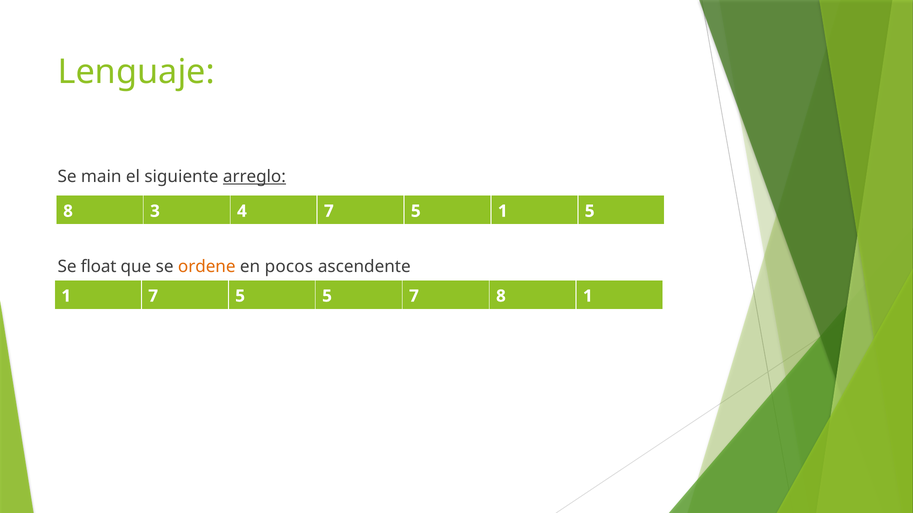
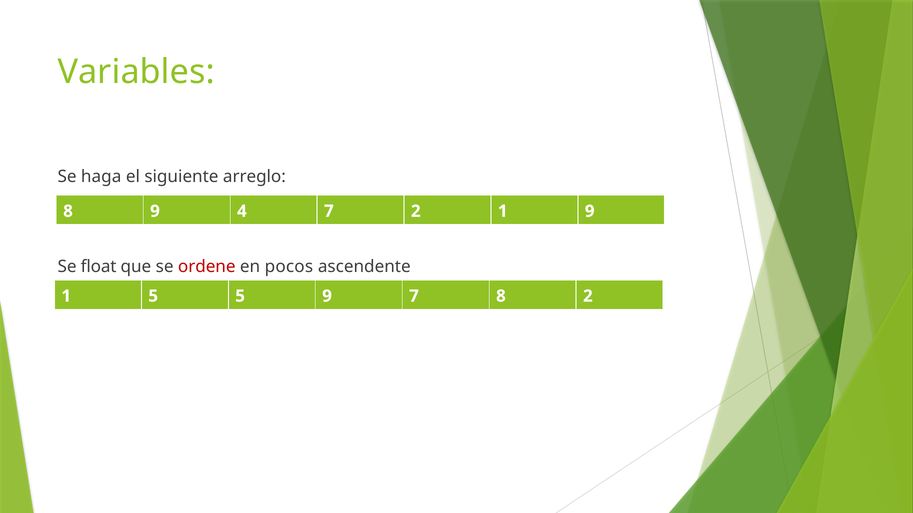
Lenguaje: Lenguaje -> Variables (136, 72)
main: main -> haga (101, 177)
arreglo underline: present -> none (254, 177)
8 3: 3 -> 9 (155, 211)
4 7 5: 5 -> 2 (416, 211)
1 5: 5 -> 9 (590, 211)
ordene colour: orange -> red (207, 267)
1 7: 7 -> 5 (153, 296)
5 5: 5 -> 9 (327, 296)
8 1: 1 -> 2 (588, 296)
